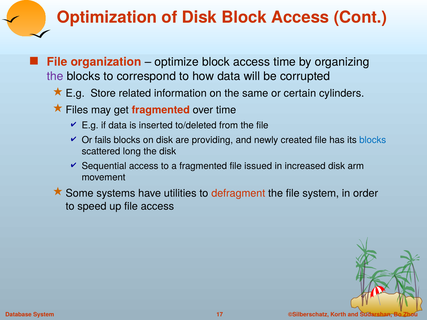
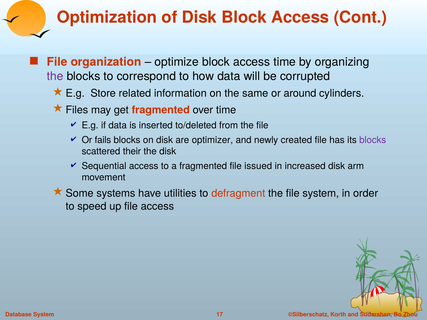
certain: certain -> around (300, 94)
providing: providing -> optimizer (212, 140)
blocks colour: blue -> purple (373, 140)
long: long -> their (132, 152)
